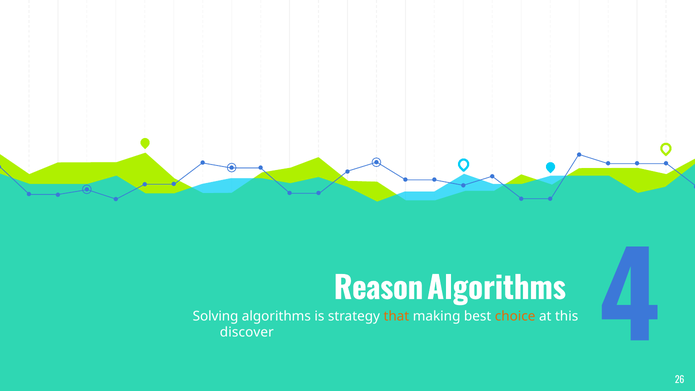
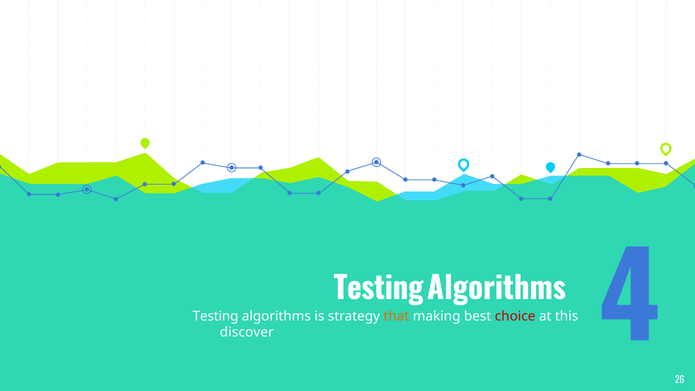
Reason: Reason -> Testing (379, 289)
Solving: Solving -> Testing (216, 316)
choice colour: orange -> red (515, 316)
